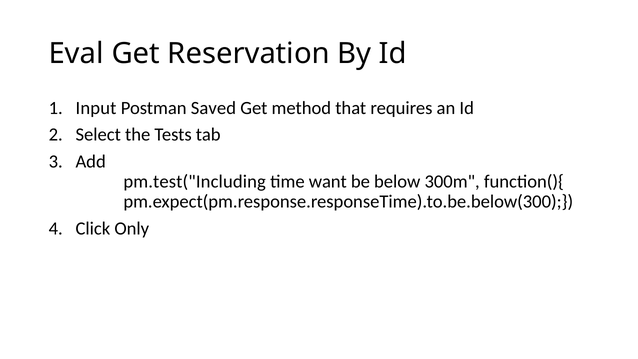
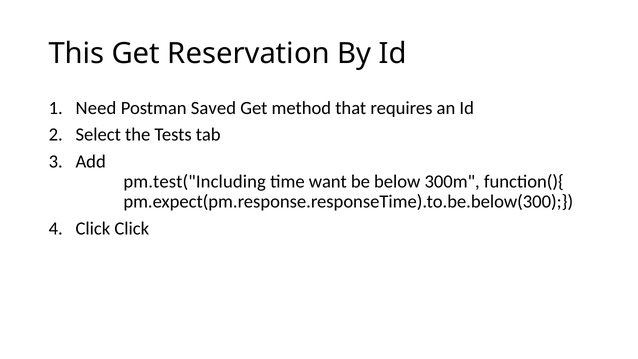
Eval: Eval -> This (76, 54)
Input: Input -> Need (96, 108)
Click Only: Only -> Click (132, 228)
